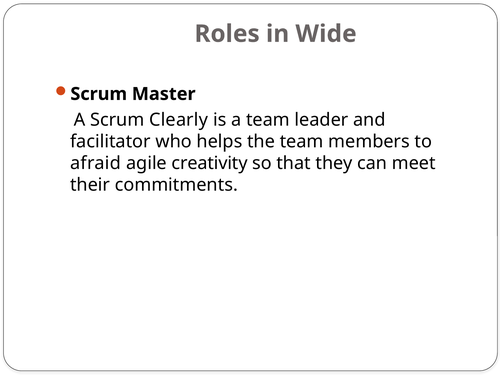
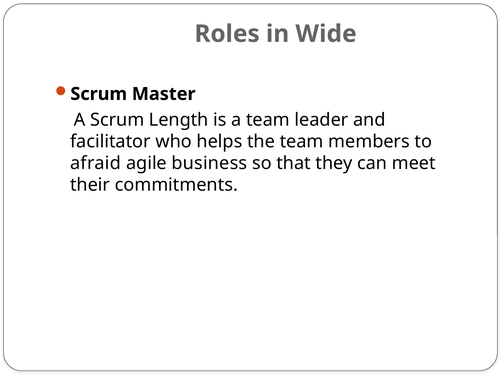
Clearly: Clearly -> Length (179, 120)
creativity: creativity -> business (209, 163)
